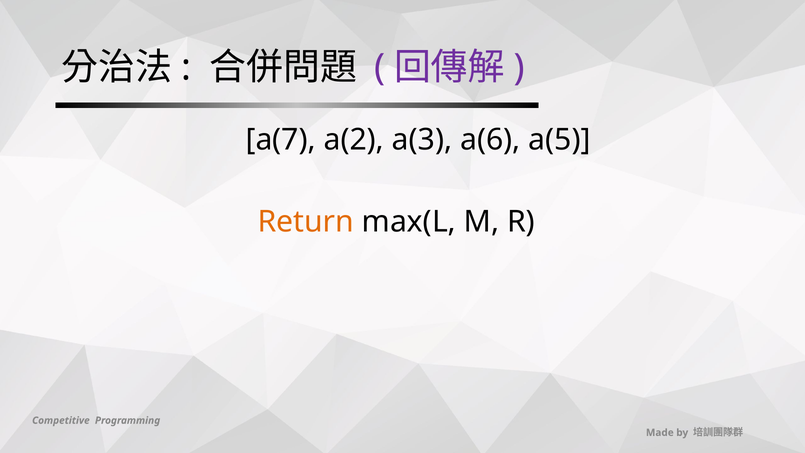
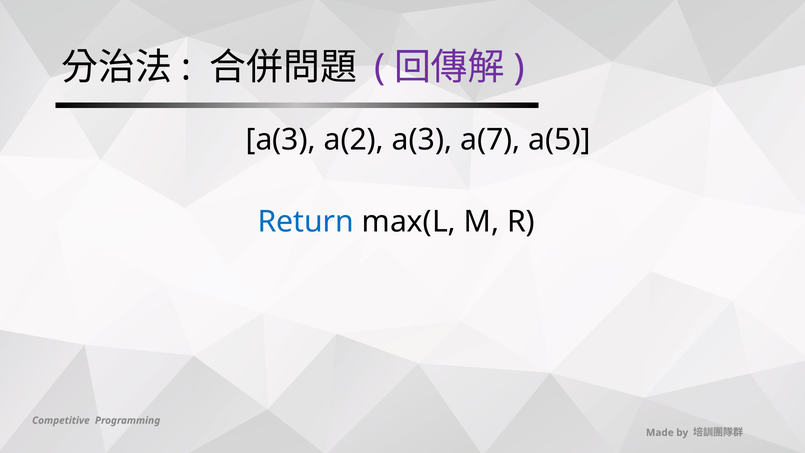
a(7: a(7 -> a(3 (281, 140)
a(6: a(6 -> a(7 (490, 140)
Return colour: orange -> blue (306, 222)
